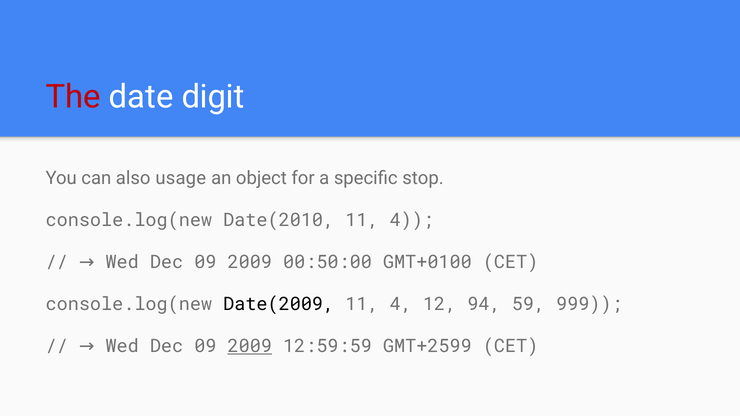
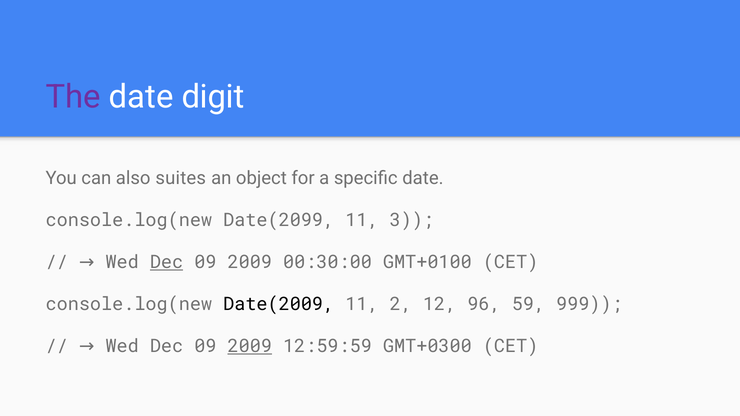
The colour: red -> purple (73, 97)
usage: usage -> suites (181, 178)
specific stop: stop -> date (423, 178)
Date(2010: Date(2010 -> Date(2099 (279, 220)
4: 4 -> 3 (412, 220)
Dec underline: none -> present (167, 262)
00:50:00: 00:50:00 -> 00:30:00 (327, 262)
4: 4 -> 2 (401, 304)
94: 94 -> 96 (484, 304)
GMT+2599: GMT+2599 -> GMT+0300 (427, 346)
